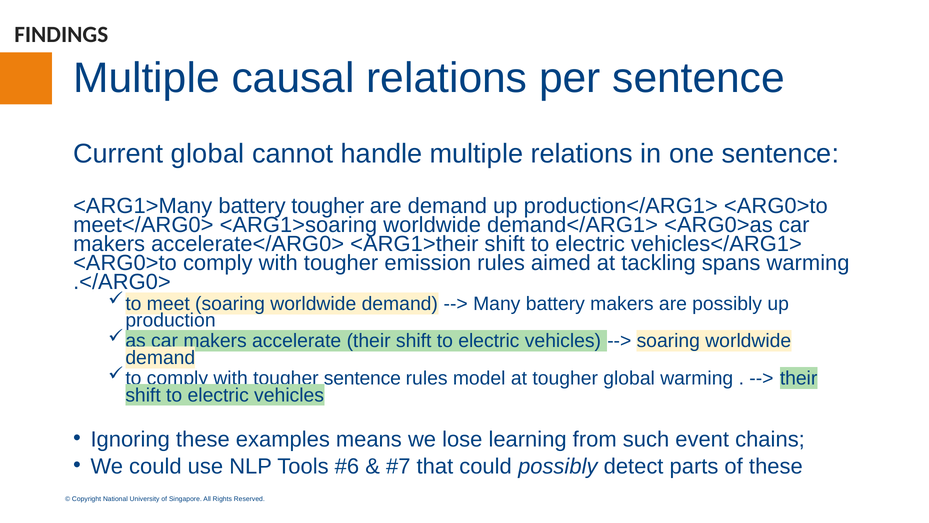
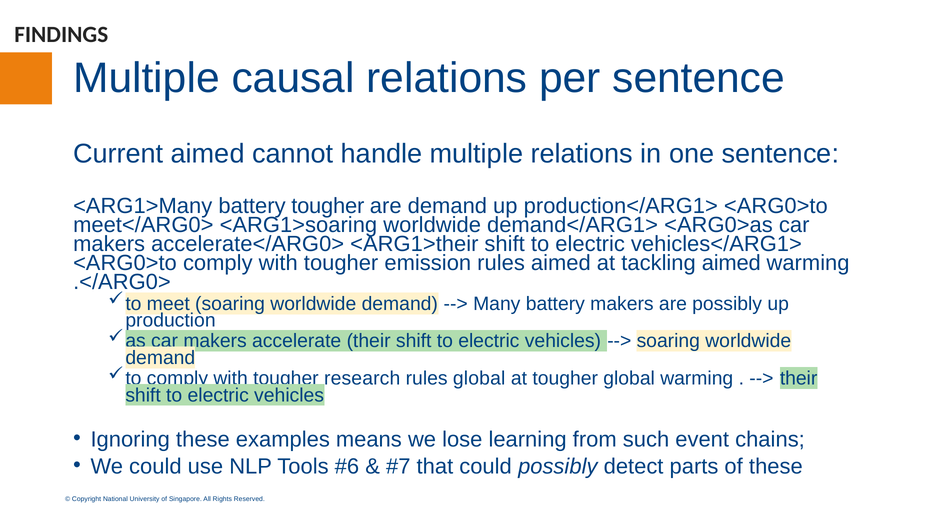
Current global: global -> aimed (208, 154)
tackling spans: spans -> aimed (731, 263)
sentence: sentence -> research (362, 378)
rules model: model -> global (479, 378)
